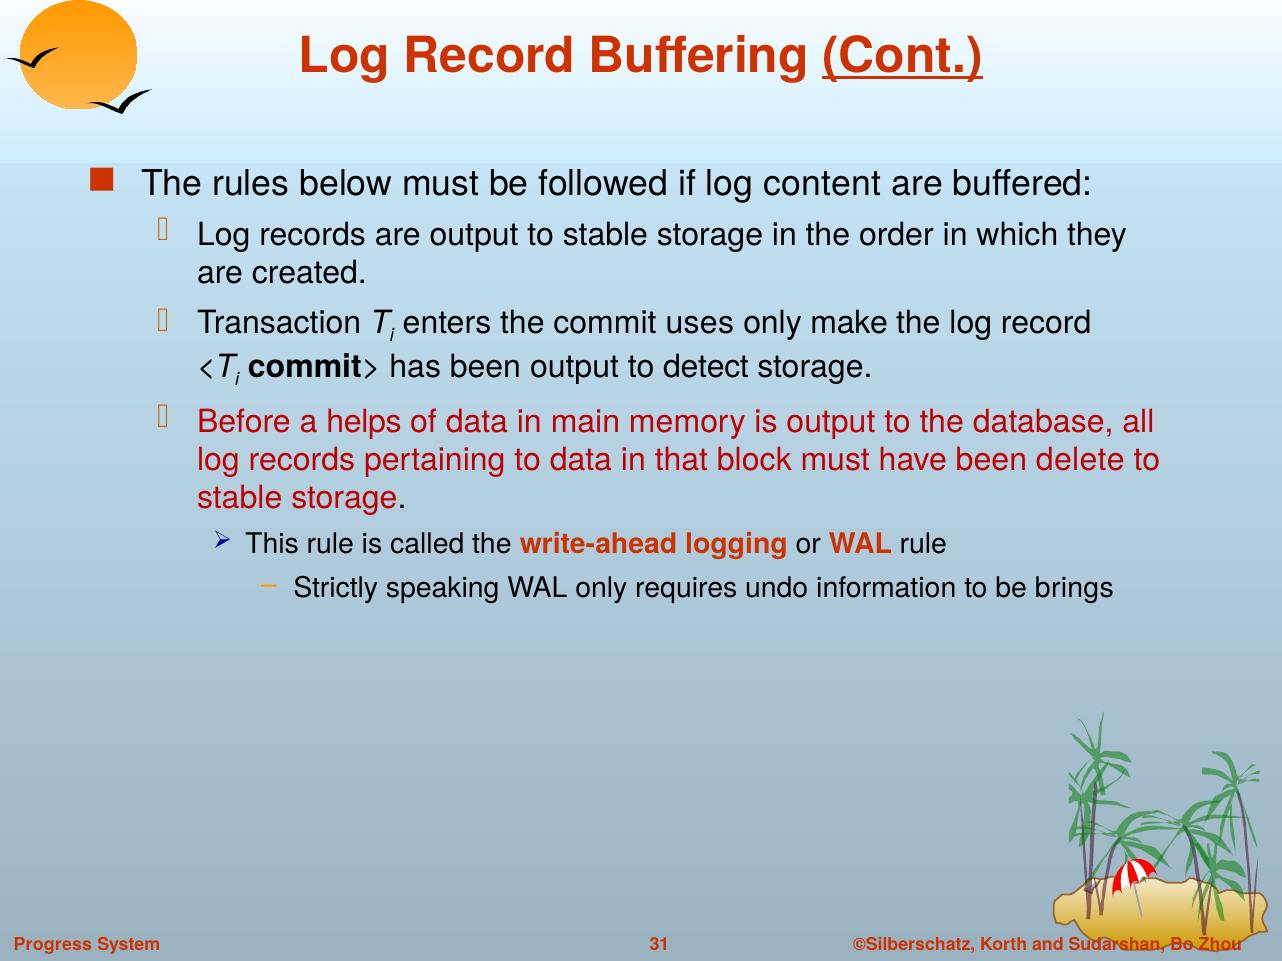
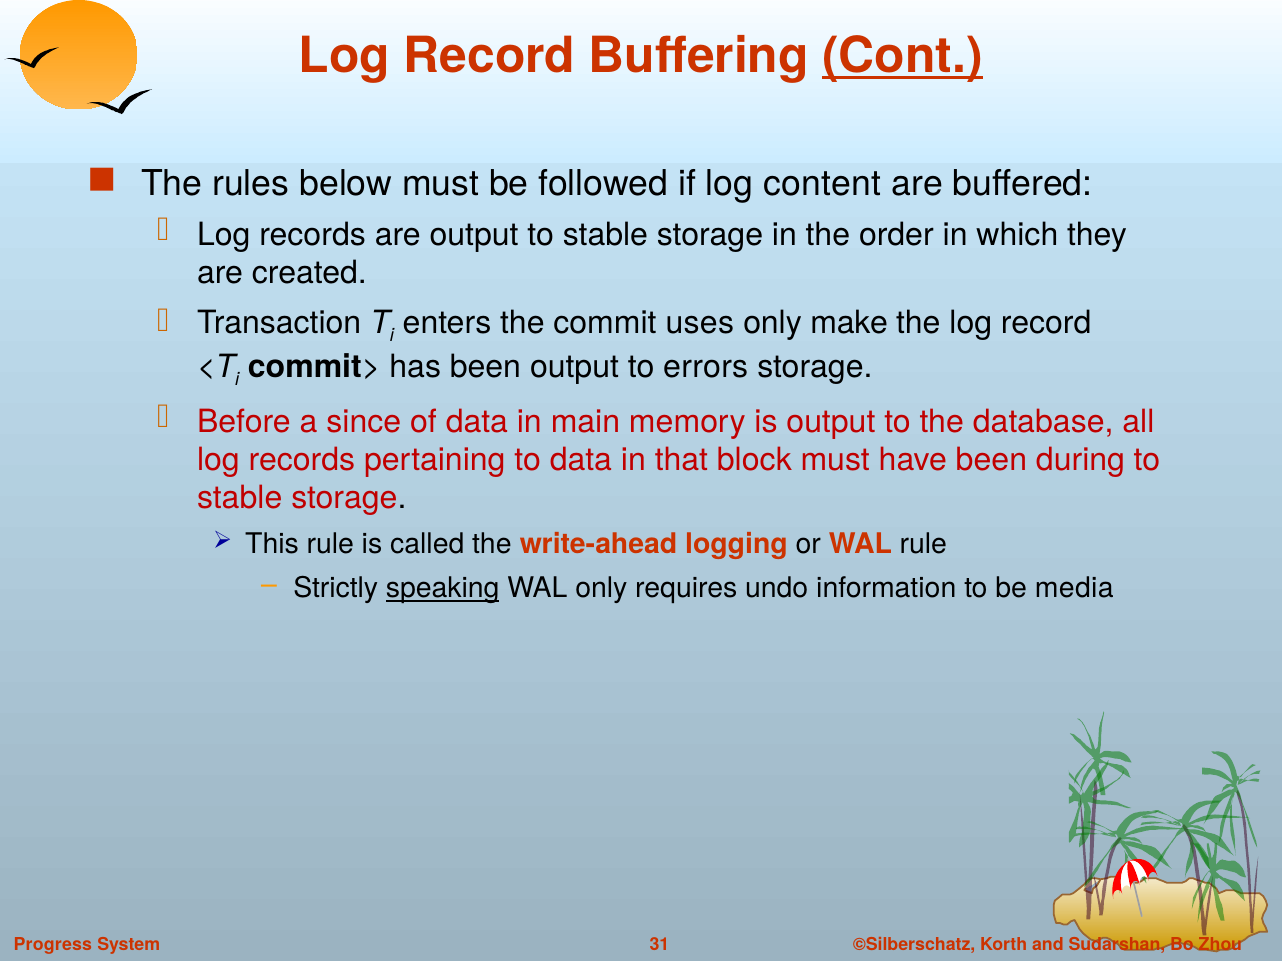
detect: detect -> errors (706, 367)
helps: helps -> since (364, 422)
delete: delete -> during (1080, 460)
speaking underline: none -> present (443, 589)
brings: brings -> media (1074, 589)
